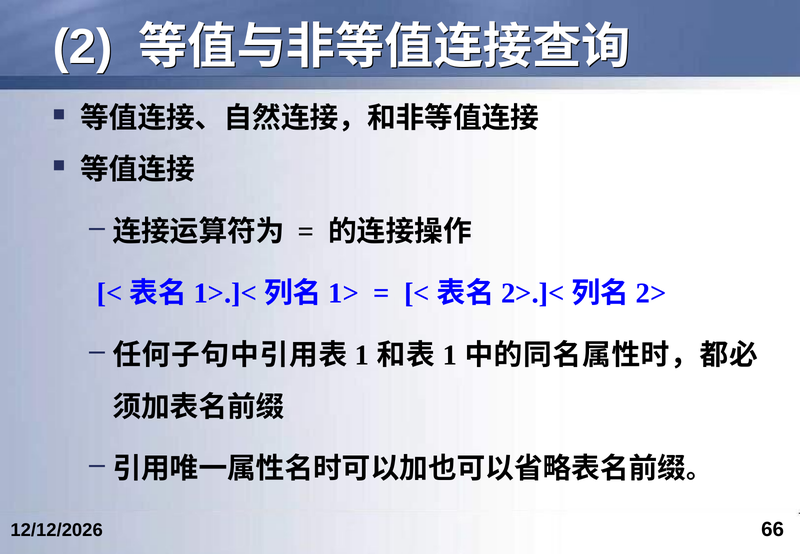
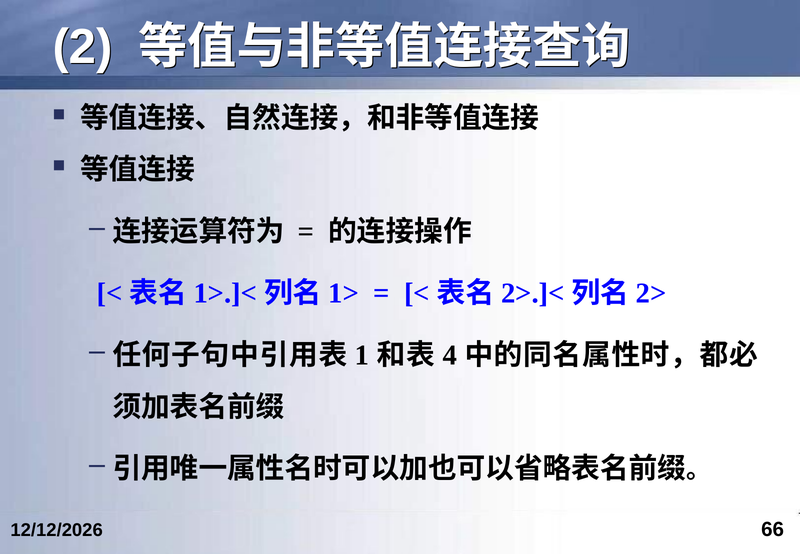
1: 1 -> 4 (450, 355)
